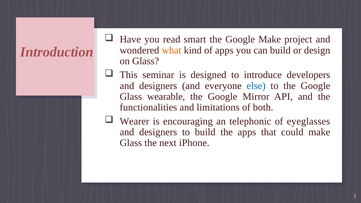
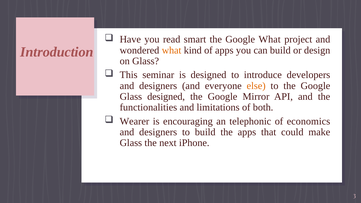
Google Make: Make -> What (270, 39)
else colour: blue -> orange (256, 86)
Glass wearable: wearable -> designed (166, 97)
eyeglasses: eyeglasses -> economics (308, 121)
